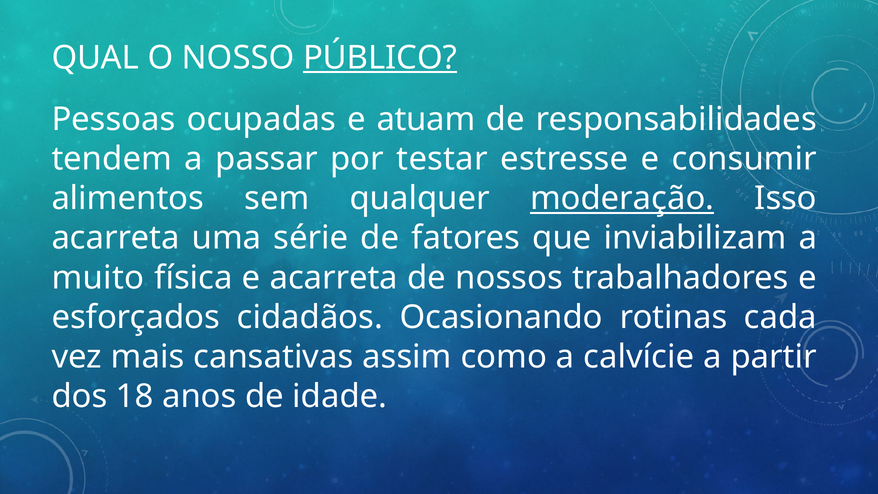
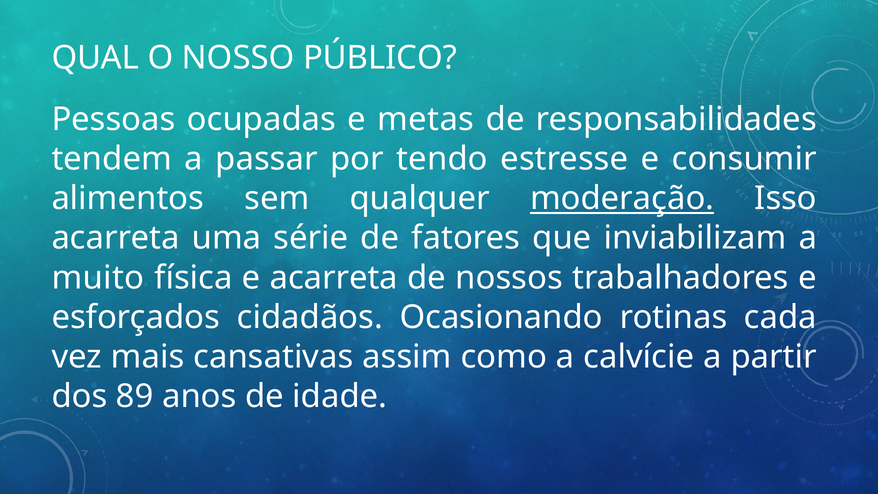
PÚBLICO underline: present -> none (380, 58)
atuam: atuam -> metas (426, 120)
testar: testar -> tendo (442, 159)
18: 18 -> 89 (135, 396)
